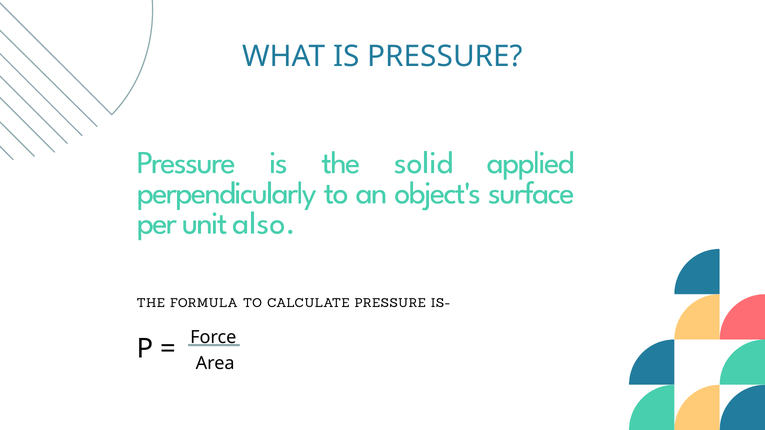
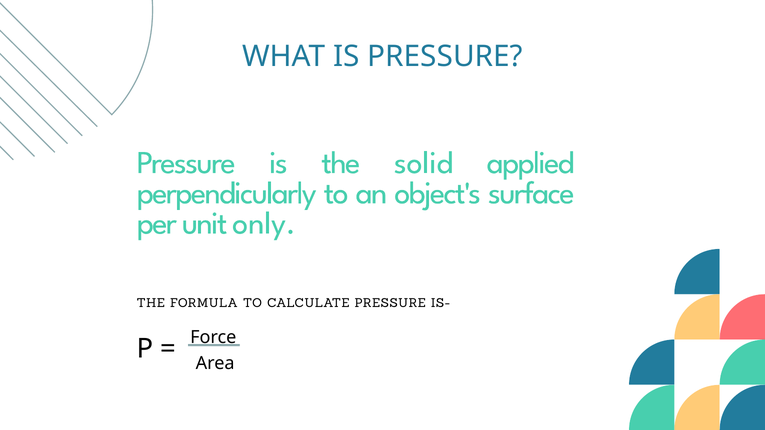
also: also -> only (264, 223)
